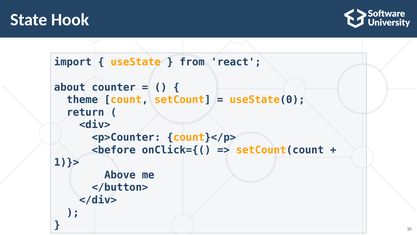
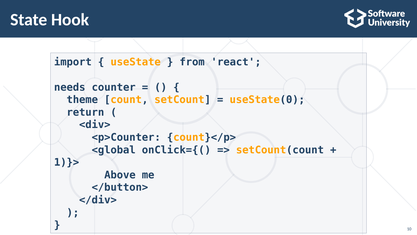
about: about -> needs (70, 87)
<before: <before -> <global (114, 150)
